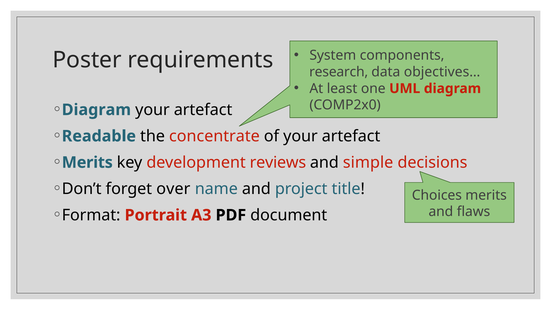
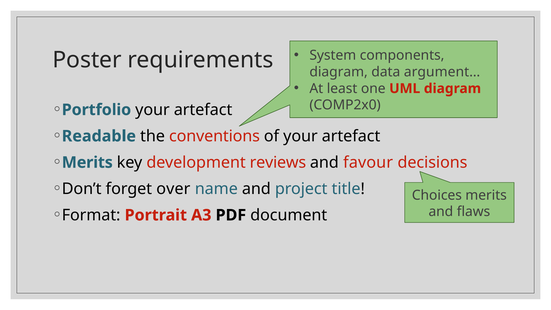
research: research -> diagram (339, 72)
objectives…: objectives… -> argument… (442, 72)
Diagram: Diagram -> Portfolio (96, 110)
concentrate: concentrate -> conventions (214, 136)
simple: simple -> favour (368, 162)
